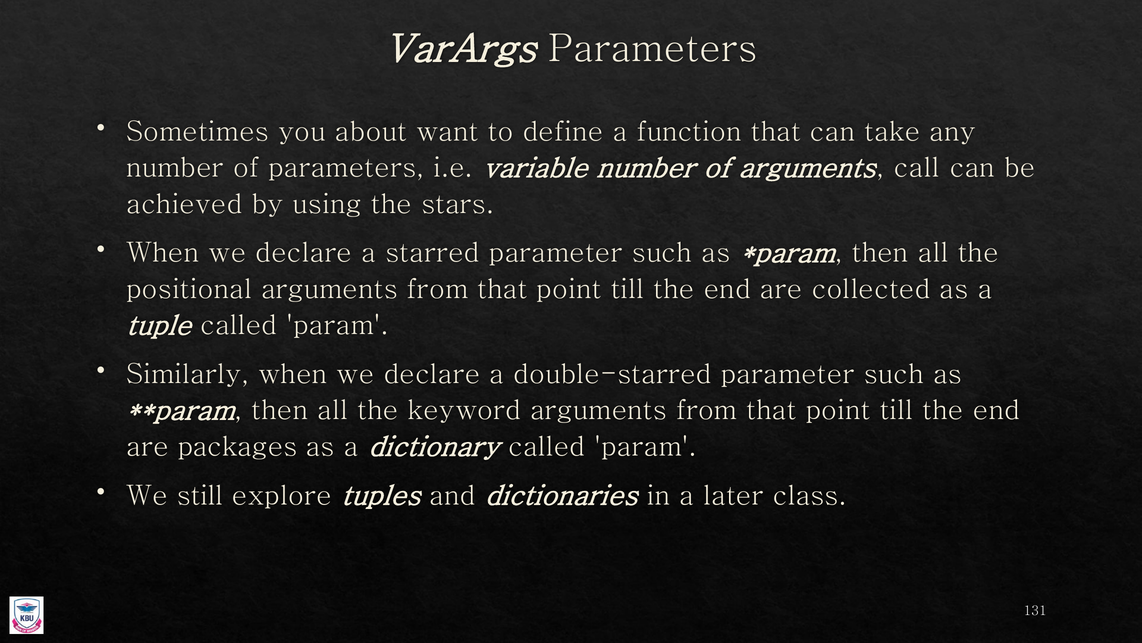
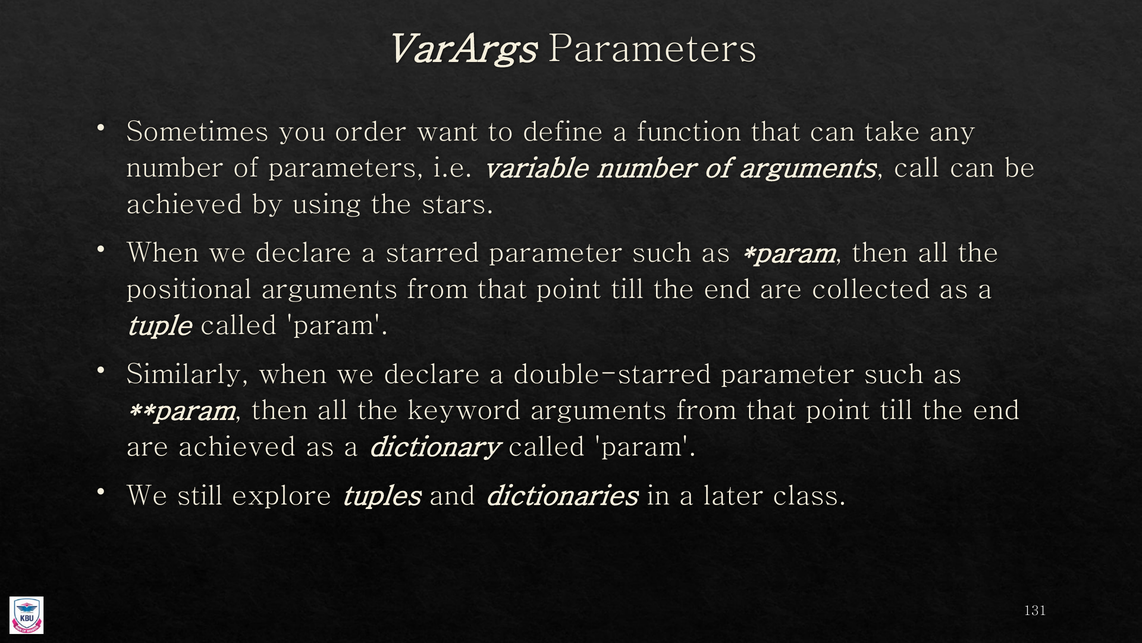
about: about -> order (371, 132)
are packages: packages -> achieved (237, 446)
